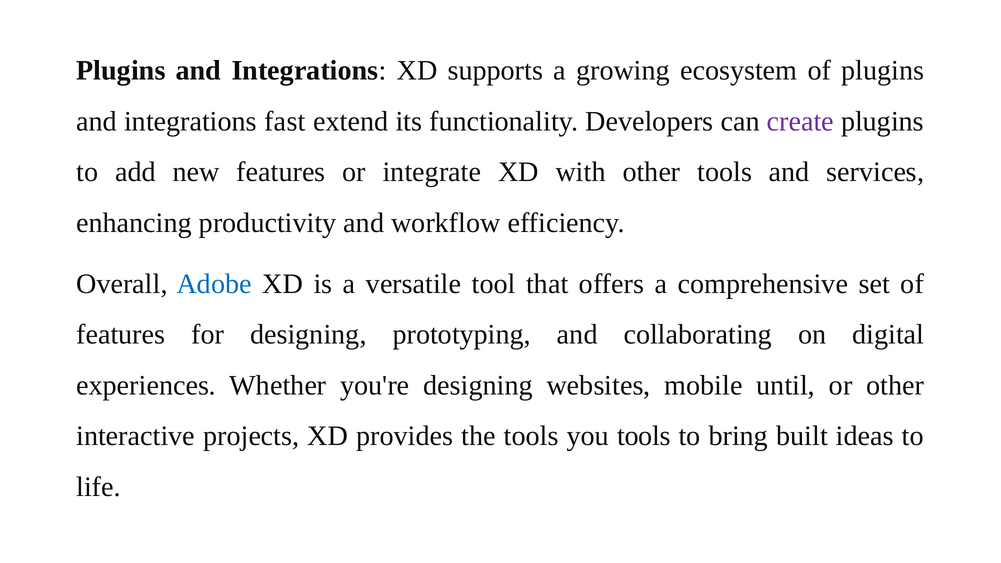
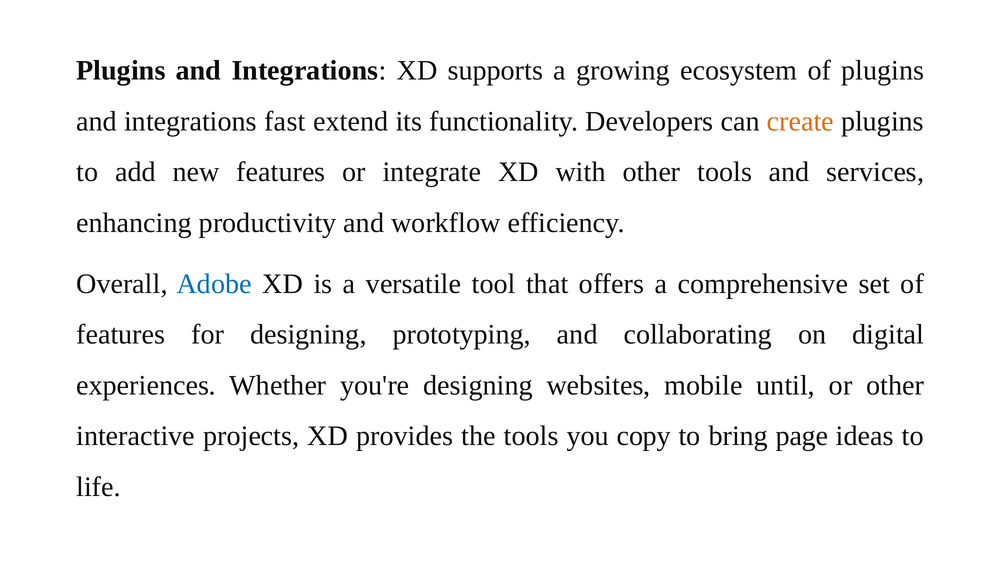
create colour: purple -> orange (800, 121)
you tools: tools -> copy (644, 436)
built: built -> page (802, 436)
